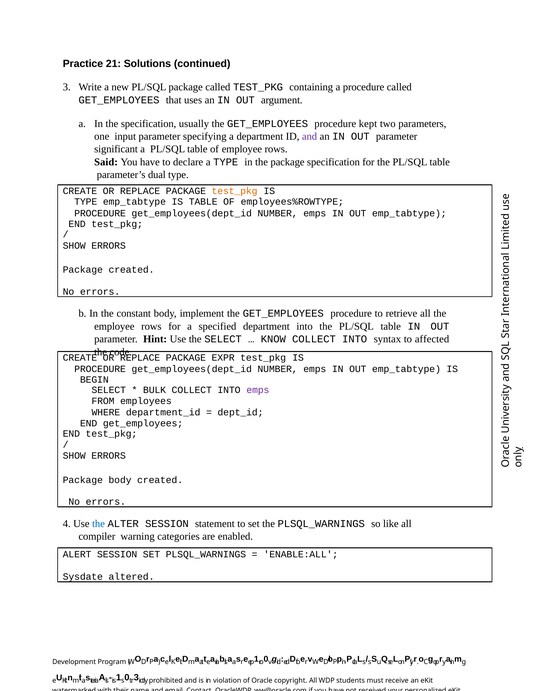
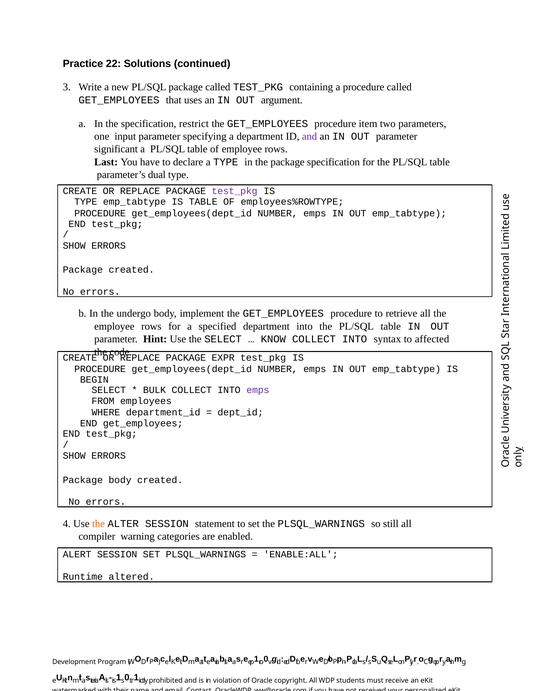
21: 21 -> 22 (113, 64)
usually: usually -> restrict (194, 124)
kept: kept -> item (368, 124)
Said: Said -> Last (106, 162)
test_pkg colour: orange -> purple (235, 191)
constant: constant -> undergo (134, 314)
the colour: blue -> orange (98, 524)
like: like -> still (391, 524)
Sysdate: Sysdate -> Runtime (83, 577)
3: 3 -> 1 (136, 677)
